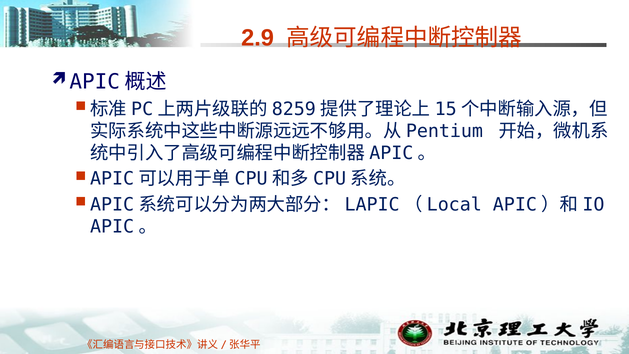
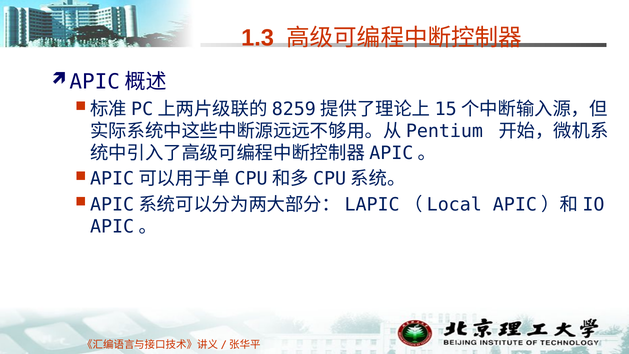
2.9: 2.9 -> 1.3 (258, 38)
